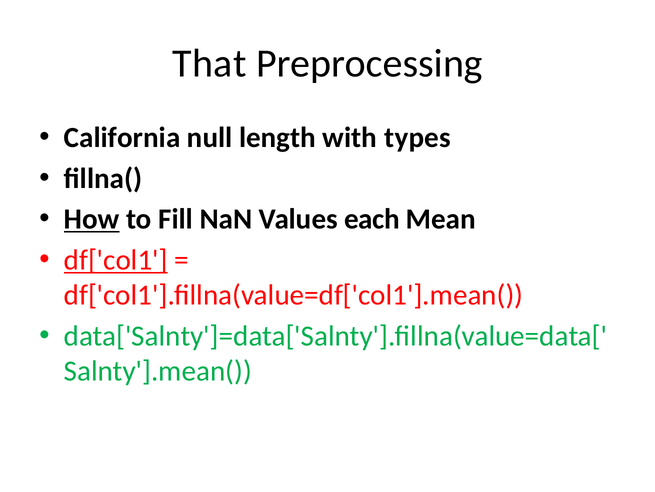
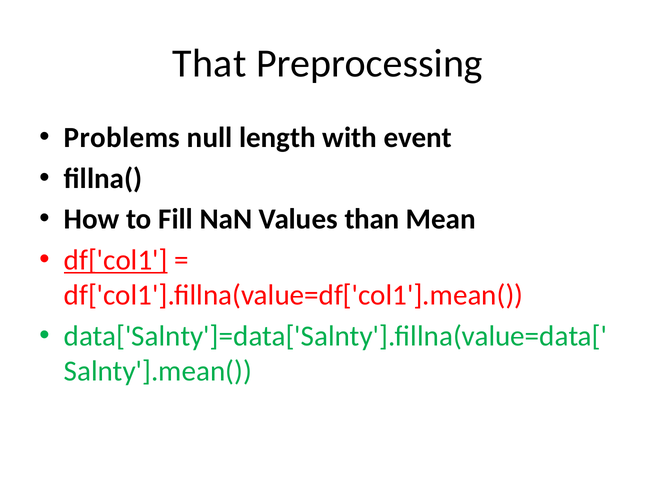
California: California -> Problems (122, 137)
types: types -> event (418, 137)
How underline: present -> none (92, 219)
each: each -> than (372, 219)
